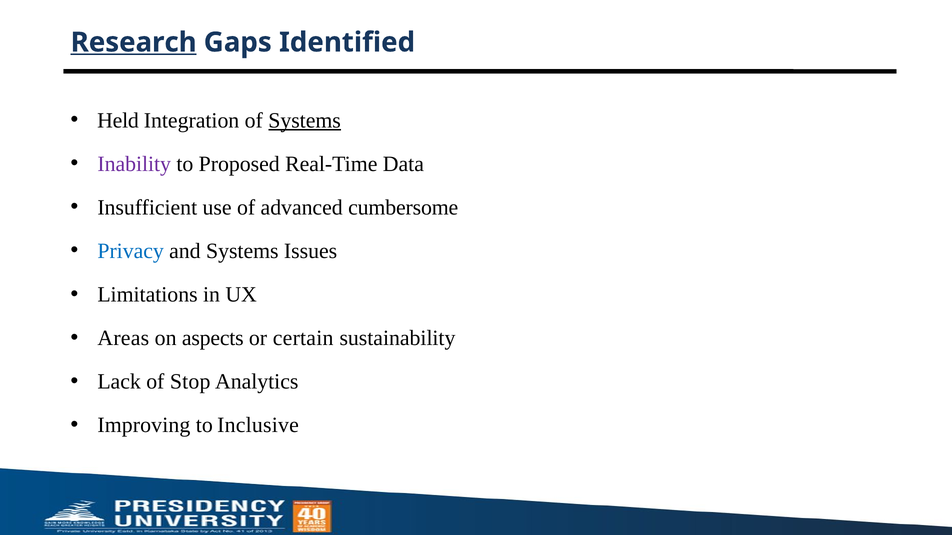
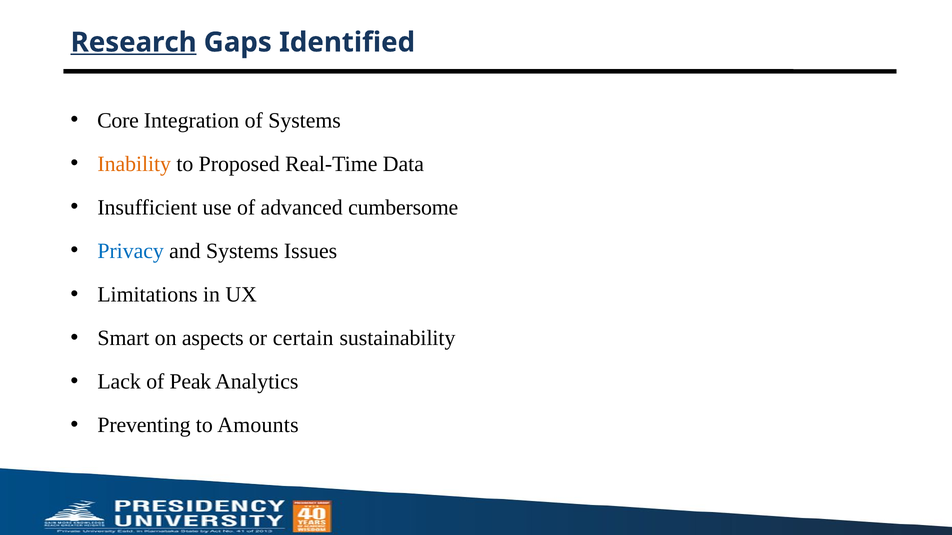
Held: Held -> Core (118, 120)
Systems underline: present -> none (305, 120)
Inability colour: purple -> orange (134, 164)
Areas: Areas -> Smart (123, 338)
Stop: Stop -> Peak (190, 382)
Improving: Improving -> Preventing (144, 425)
Inclusive: Inclusive -> Amounts (258, 425)
